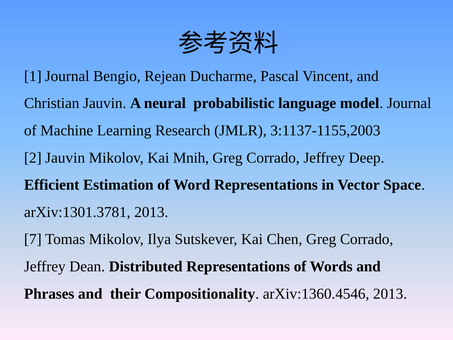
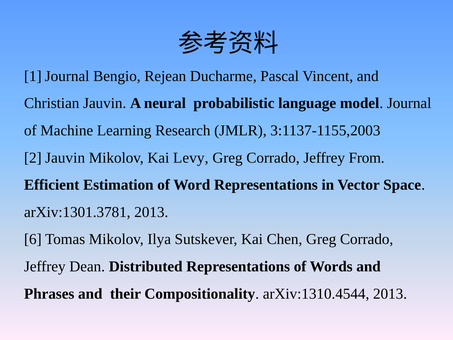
Mnih: Mnih -> Levy (191, 158)
Deep: Deep -> From (367, 158)
7: 7 -> 6 (33, 239)
arXiv:1360.4546: arXiv:1360.4546 -> arXiv:1310.4544 (316, 293)
